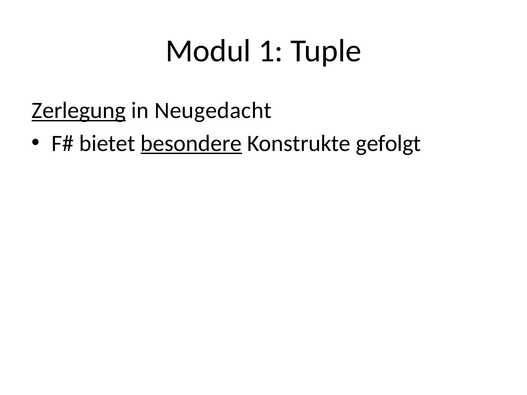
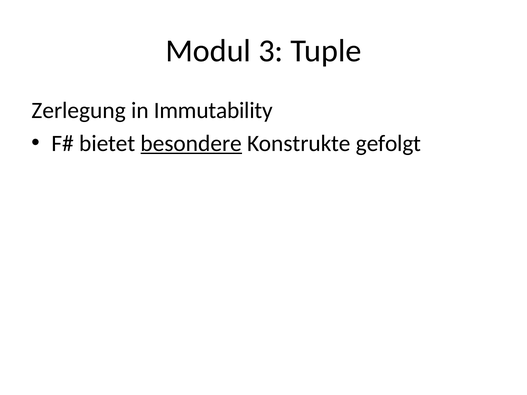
1: 1 -> 3 (271, 51)
Zerlegung underline: present -> none (79, 111)
Neugedacht: Neugedacht -> Immutability (213, 111)
